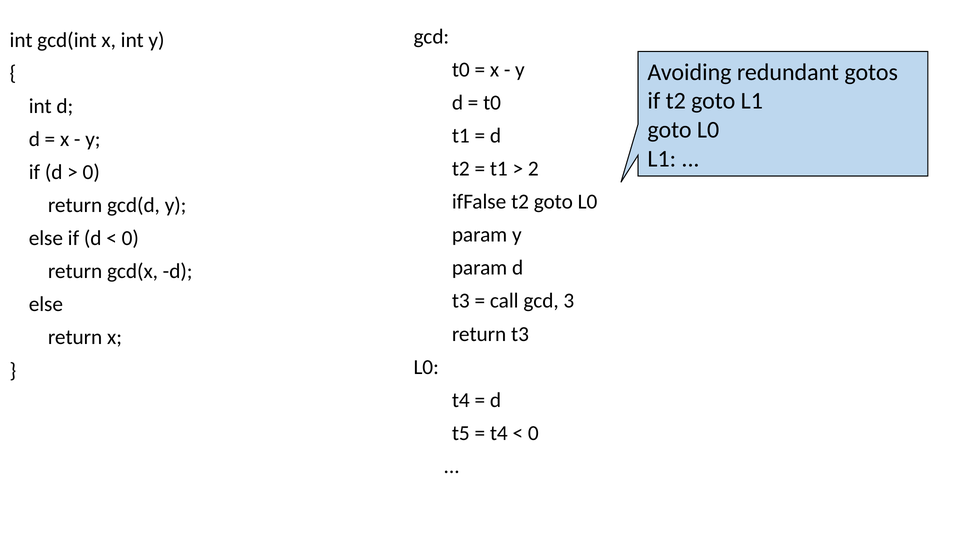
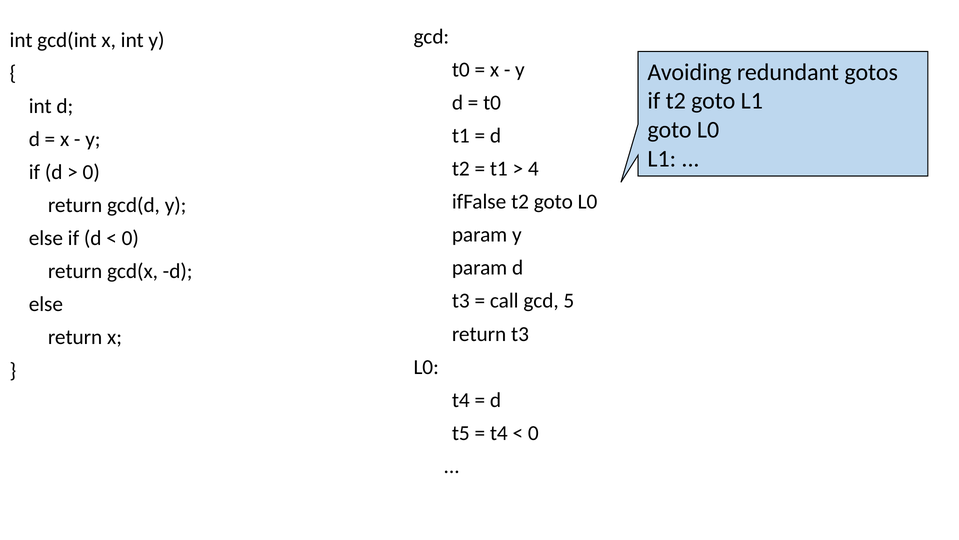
2: 2 -> 4 (533, 169)
3: 3 -> 5 (569, 301)
